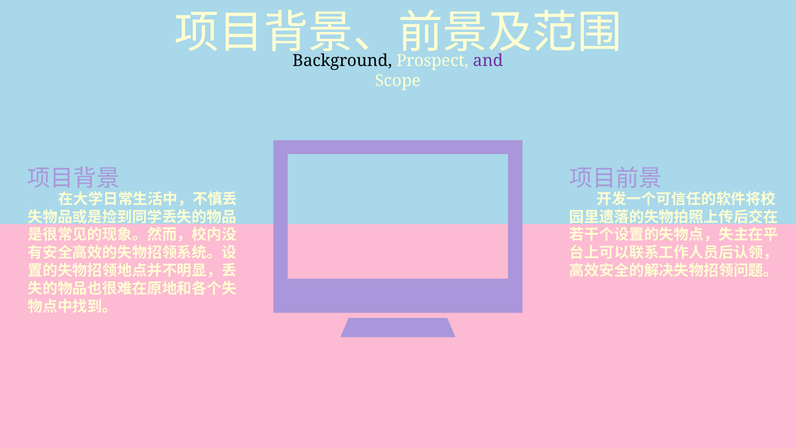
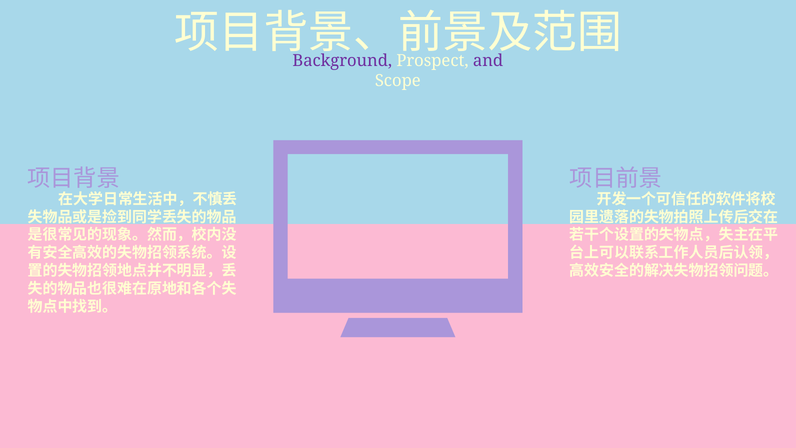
Background colour: black -> purple (342, 61)
